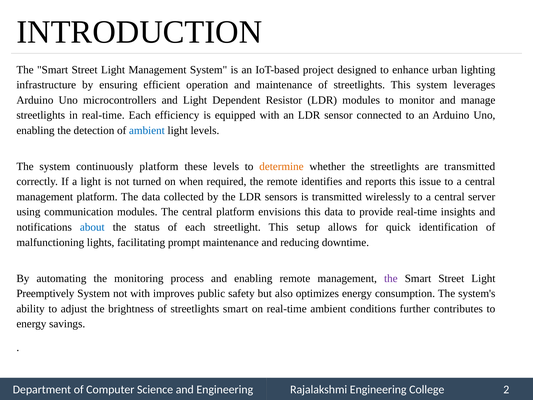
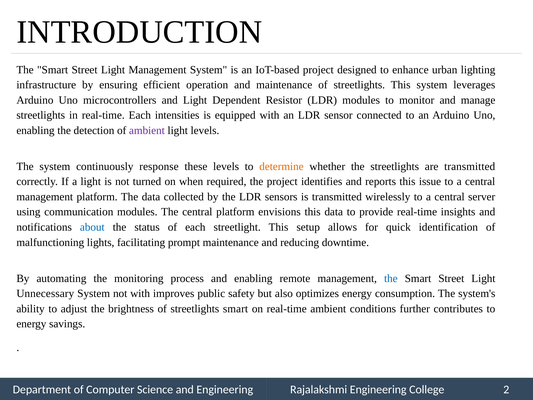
efficiency: efficiency -> intensities (177, 115)
ambient colour: blue -> purple (147, 130)
continuously platform: platform -> response (159, 166)
the remote: remote -> project (282, 182)
the colour: purple -> blue (391, 278)
Preemptively: Preemptively -> Unnecessary (45, 293)
